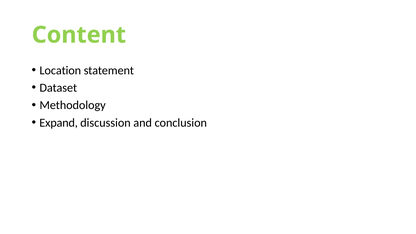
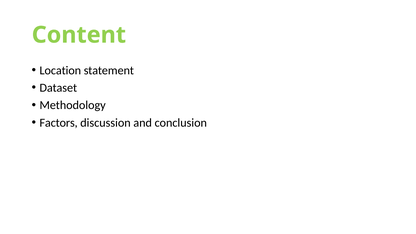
Expand: Expand -> Factors (59, 123)
